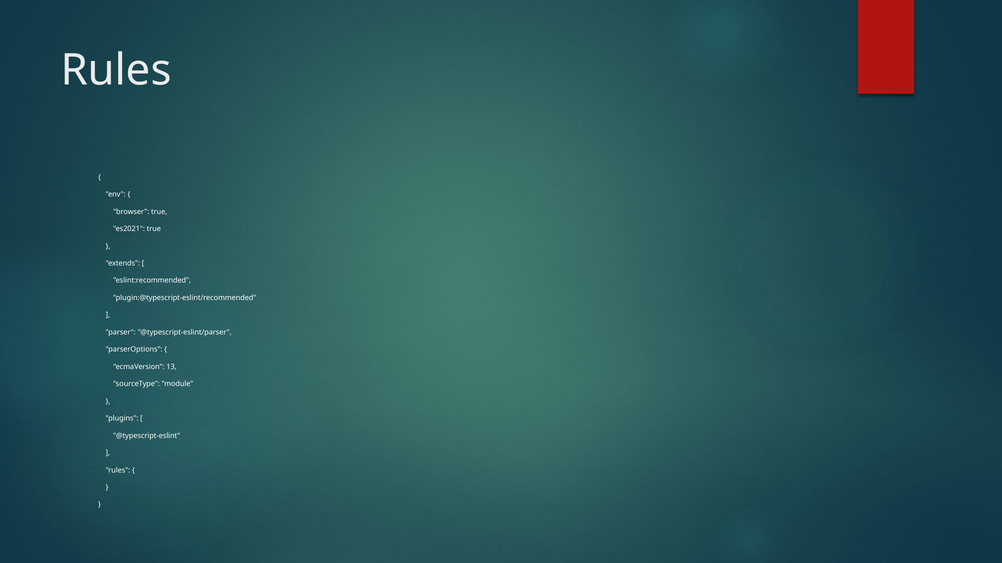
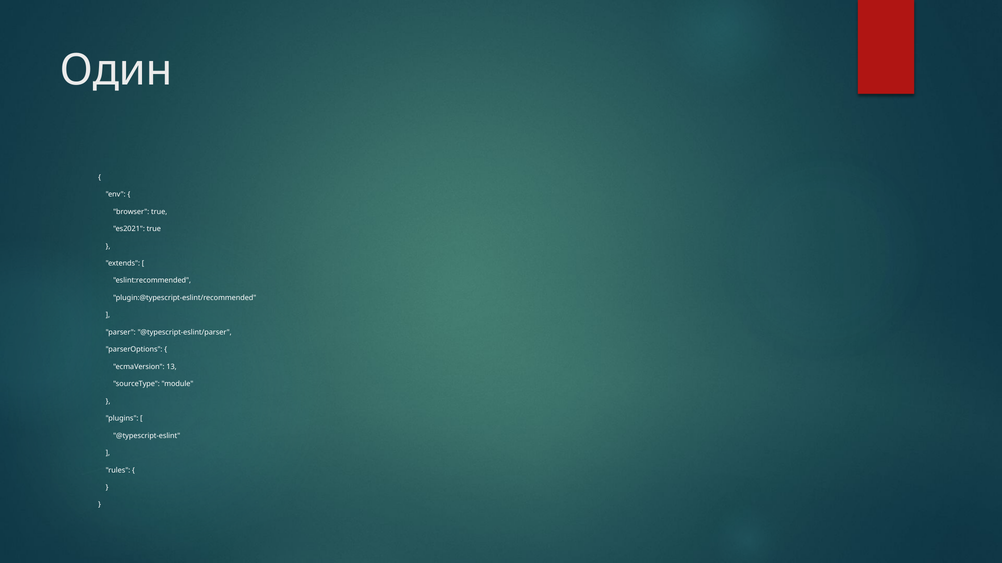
Rules: Rules -> Один (116, 70)
